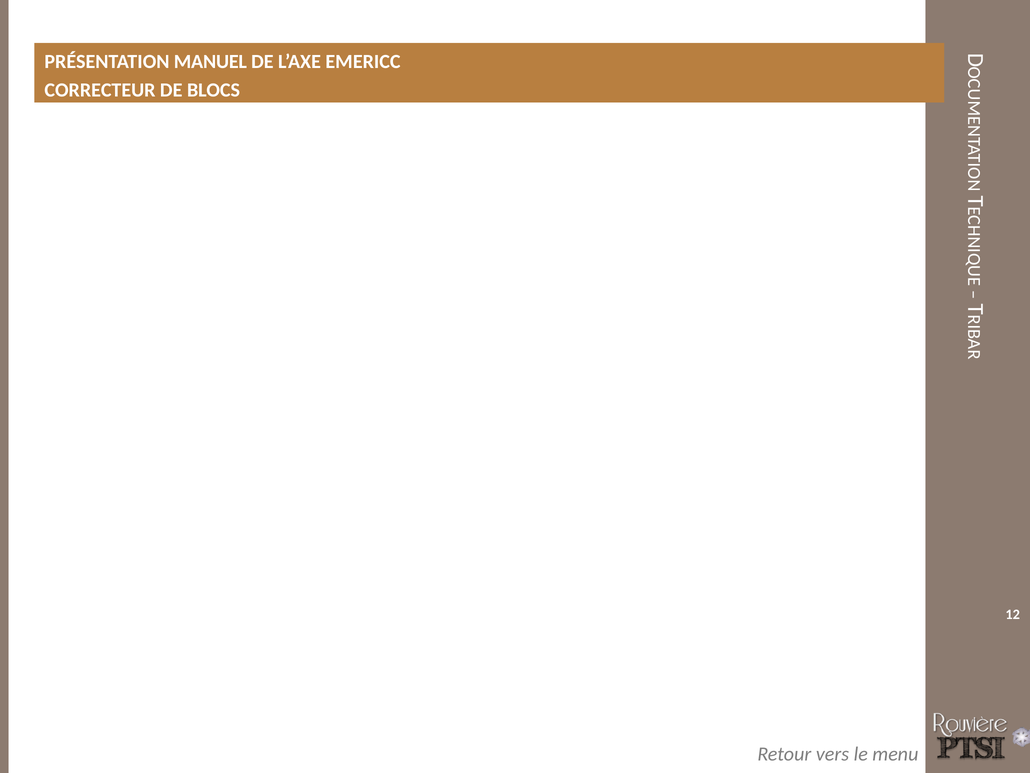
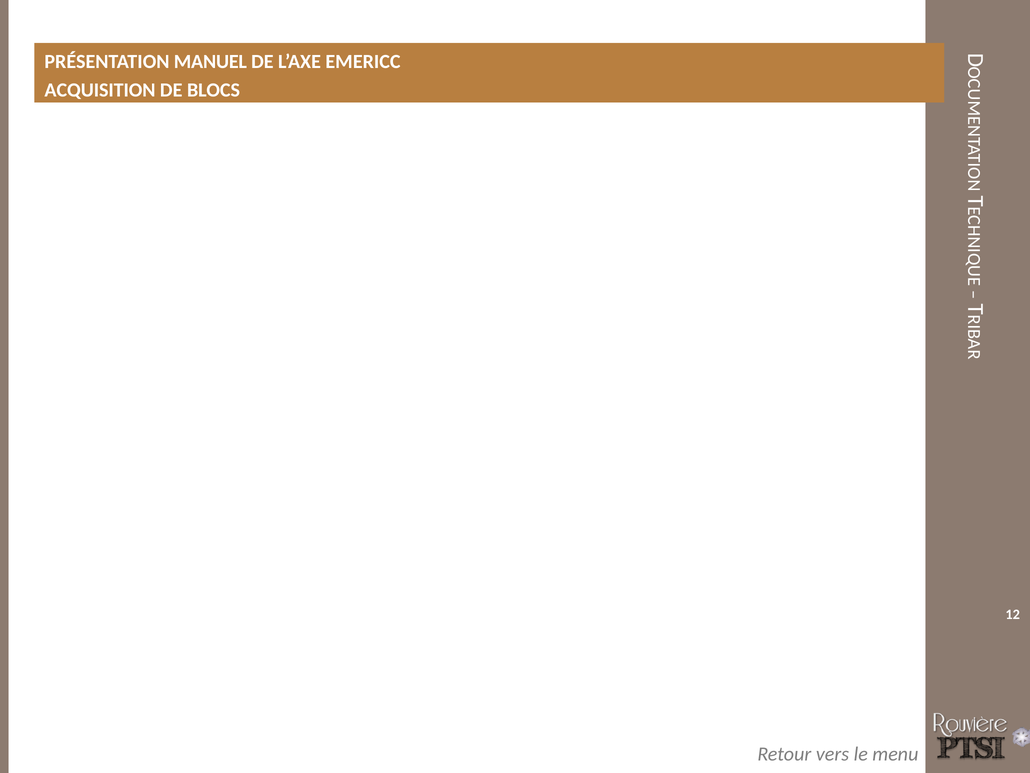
CORRECTEUR: CORRECTEUR -> ACQUISITION (100, 90)
